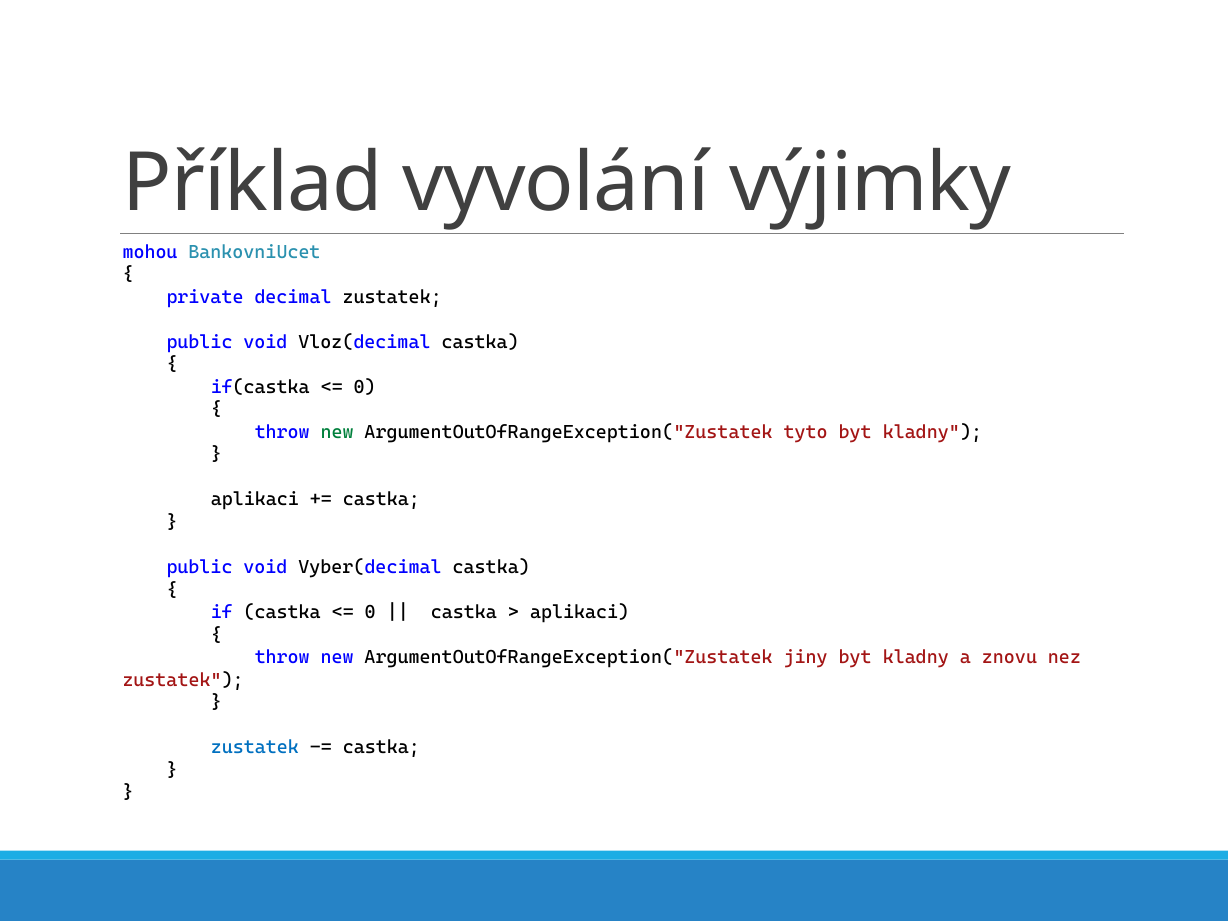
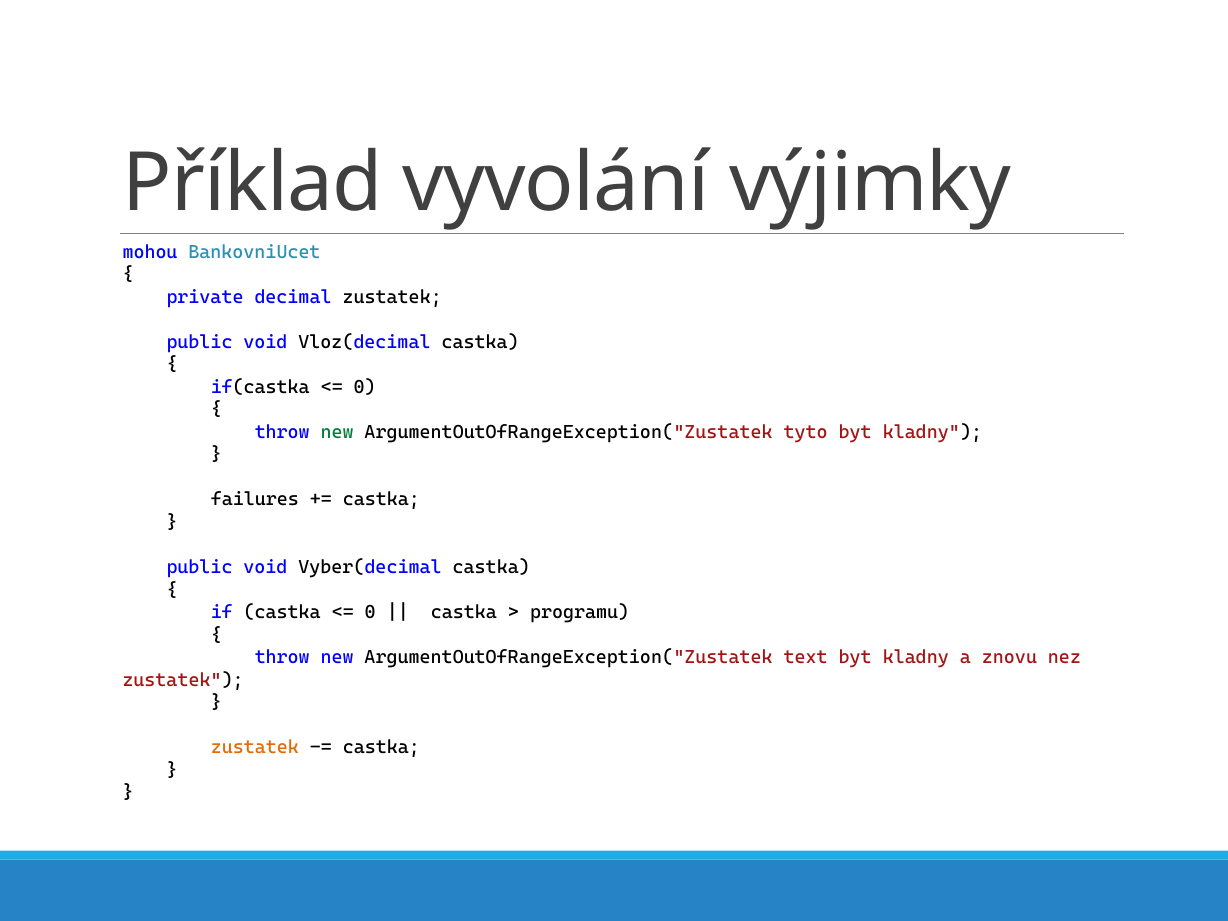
aplikaci: aplikaci -> failures (255, 500)
aplikaci: aplikaci -> programu (580, 612)
jiny: jiny -> text (806, 657)
zustatek colour: blue -> orange (255, 748)
